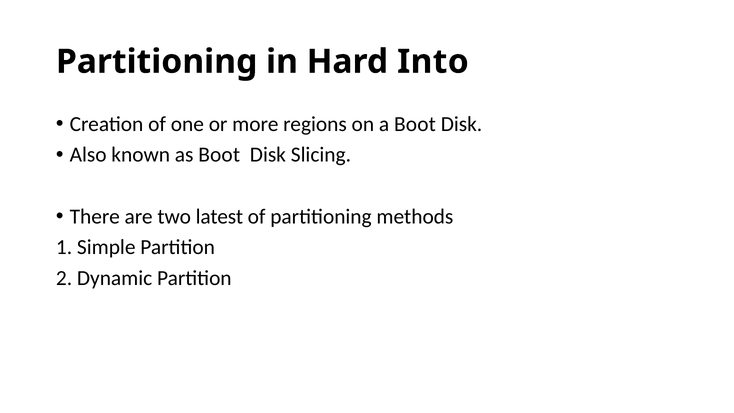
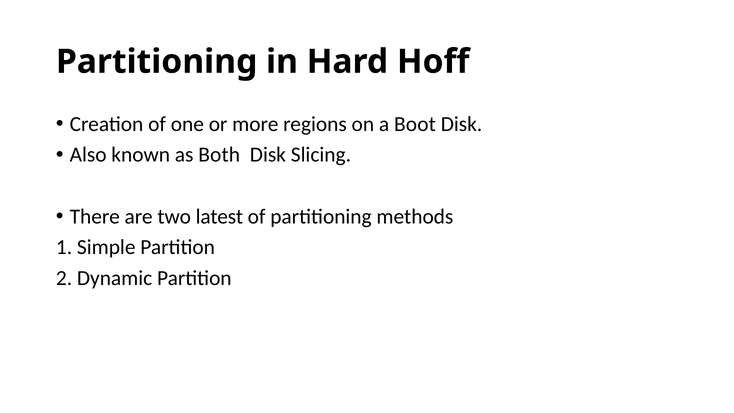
Into: Into -> Hoff (433, 62)
as Boot: Boot -> Both (219, 155)
